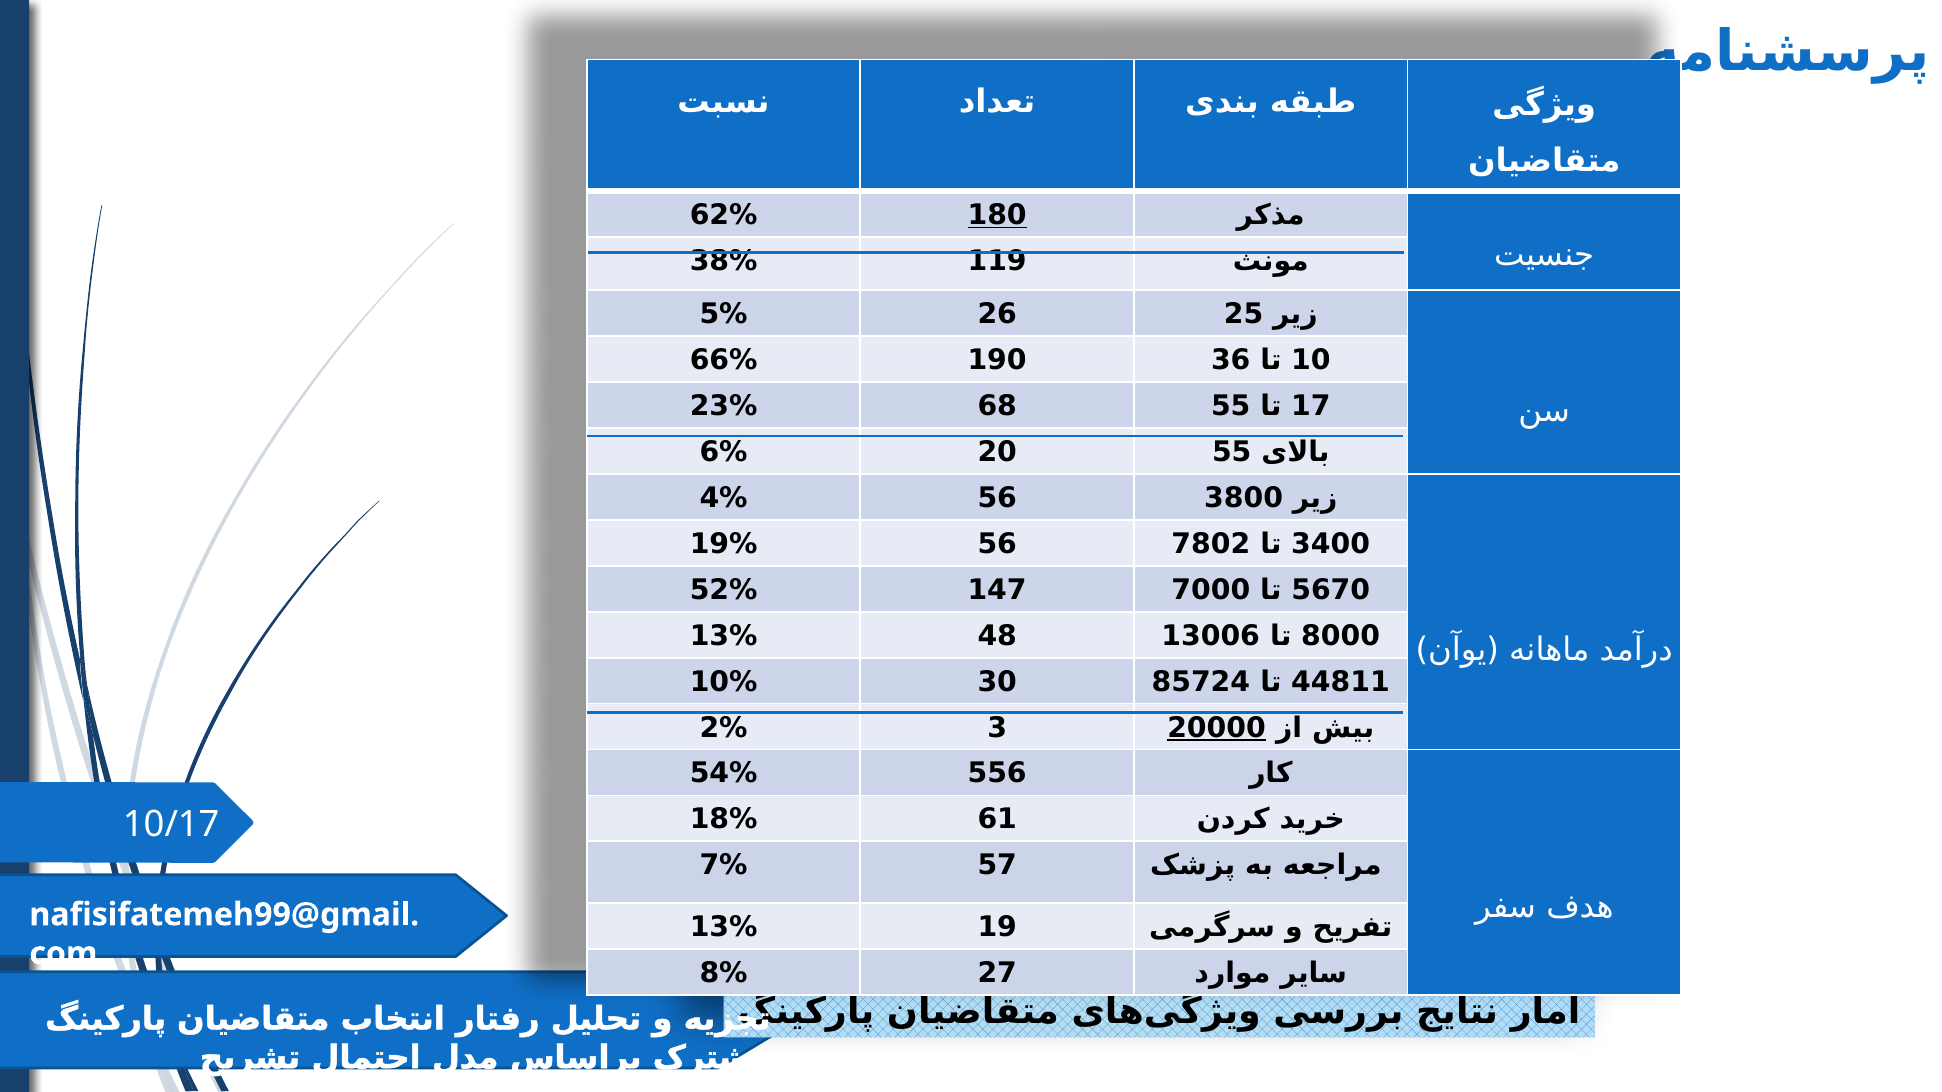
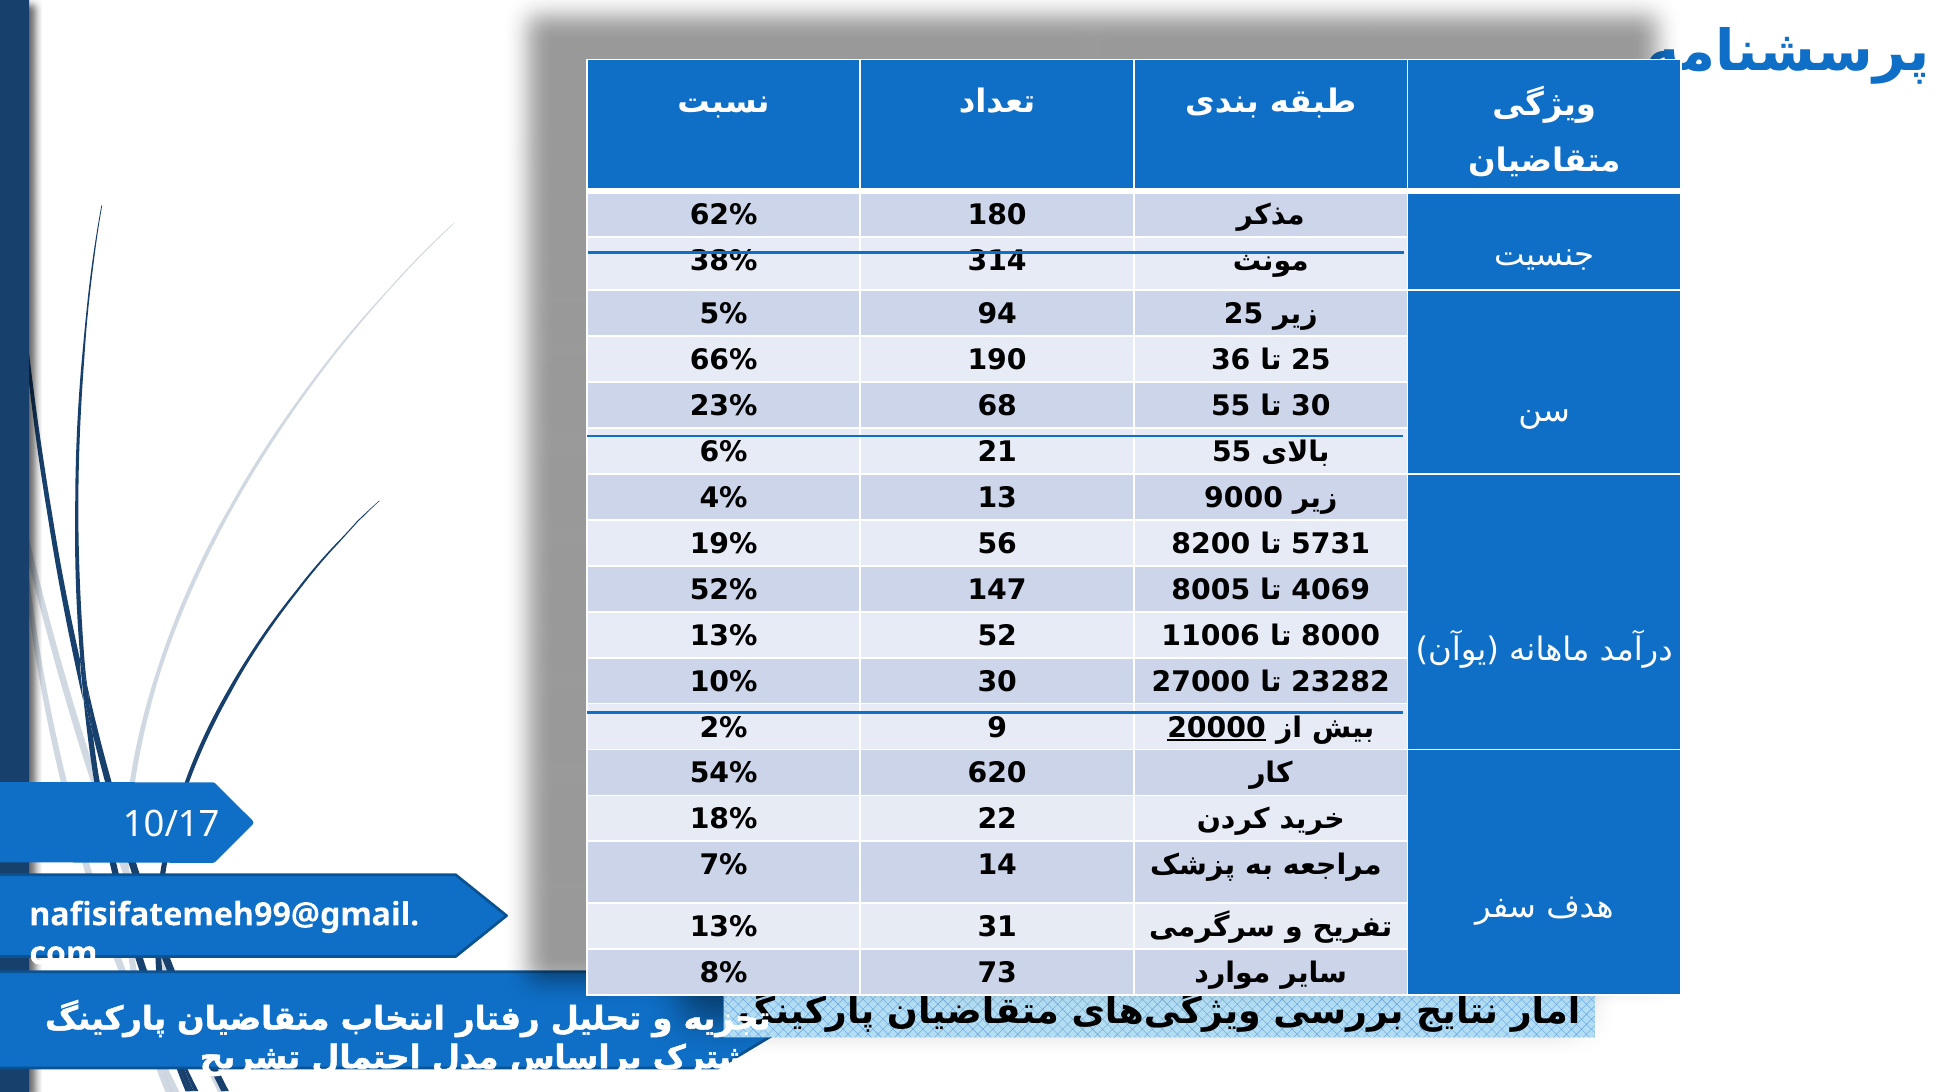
180 underline: present -> none (997, 215)
119: 119 -> 314 (997, 261)
26: 26 -> 94 (997, 315)
190 10: 10 -> 25 (1311, 361)
68 17: 17 -> 30 (1311, 406)
20: 20 -> 21 (997, 452)
4% 56: 56 -> 13 (997, 498)
3800: 3800 -> 9000 (1244, 498)
7802: 7802 -> 8200 (1211, 544)
3400: 3400 -> 5731 (1331, 544)
7000: 7000 -> 8005 (1211, 590)
5670: 5670 -> 4069 (1331, 590)
48: 48 -> 52 (997, 636)
13006: 13006 -> 11006 (1211, 636)
85724: 85724 -> 27000 (1201, 682)
44811: 44811 -> 23282 (1340, 682)
3: 3 -> 9 (997, 728)
556: 556 -> 620 (997, 774)
61: 61 -> 22 (997, 820)
57: 57 -> 14 (997, 866)
19: 19 -> 31 (997, 928)
27: 27 -> 73 (997, 974)
